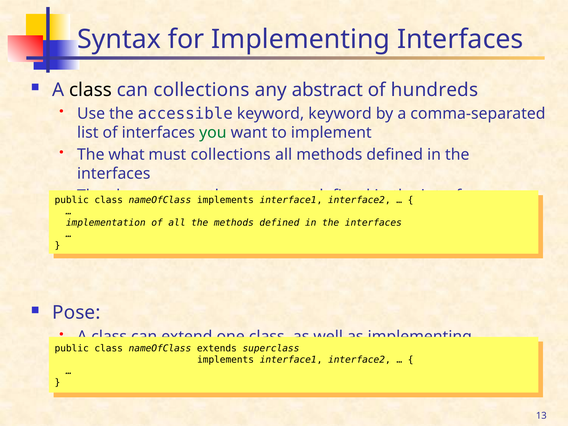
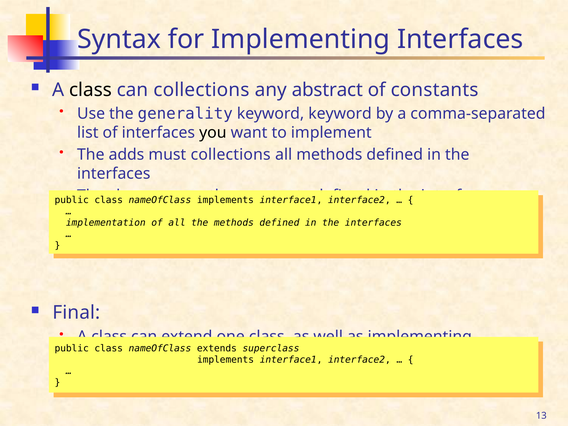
of hundreds: hundreds -> constants (435, 90)
accessible: accessible -> generality (185, 114)
you colour: green -> black (213, 133)
what: what -> adds (126, 155)
Pose: Pose -> Final (76, 313)
